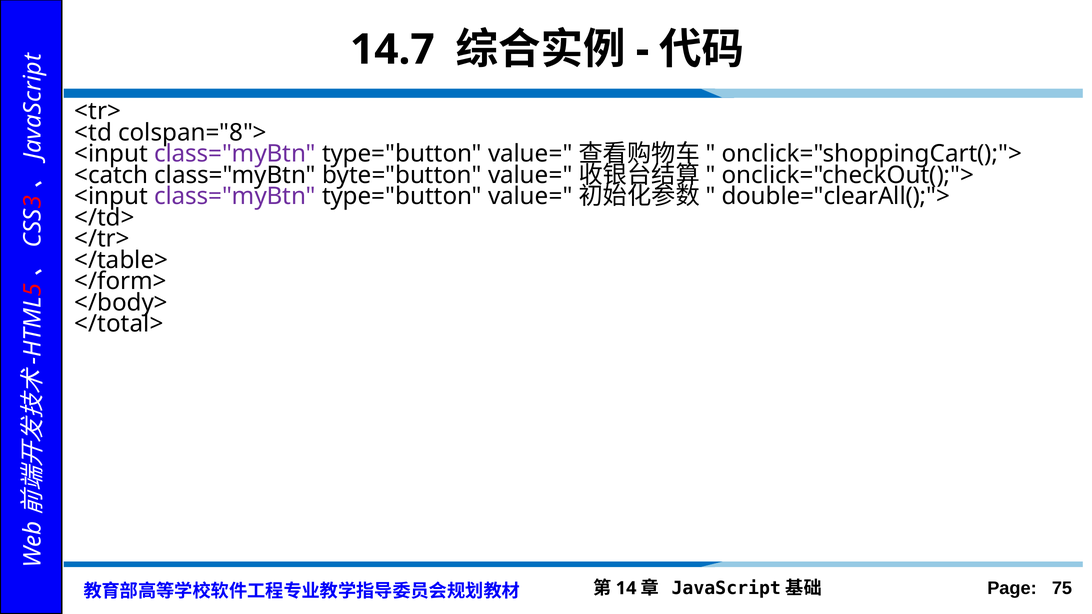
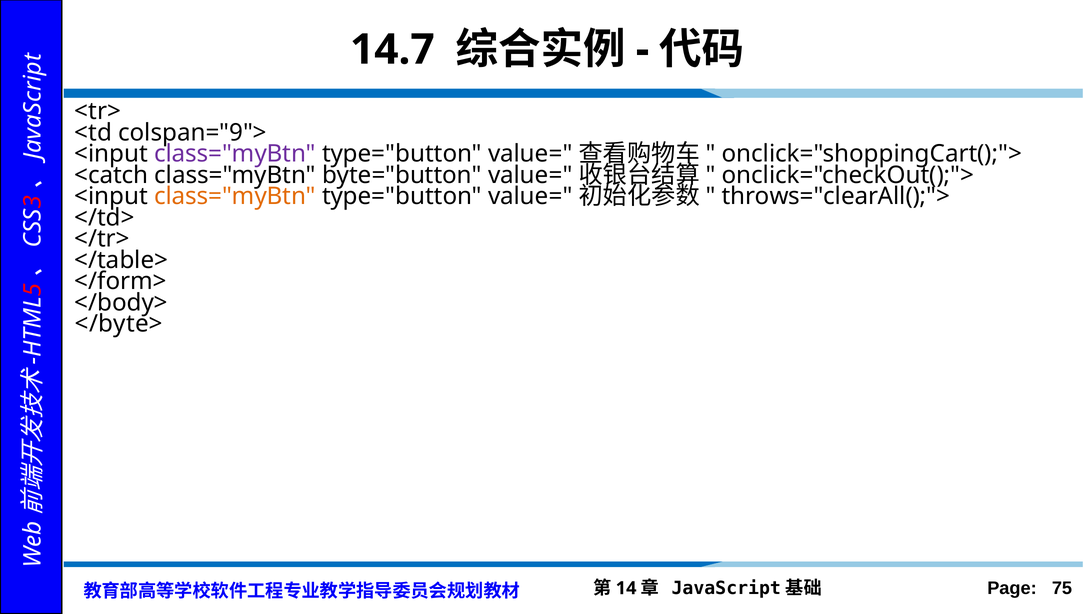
colspan="8">: colspan="8"> -> colspan="9"> (192, 133)
class="myBtn colour: purple -> orange (235, 196)
double="clearAll();">: double="clearAll();"> -> throws="clearAll();"> (836, 196)
</total>: </total> -> </byte> (119, 324)
